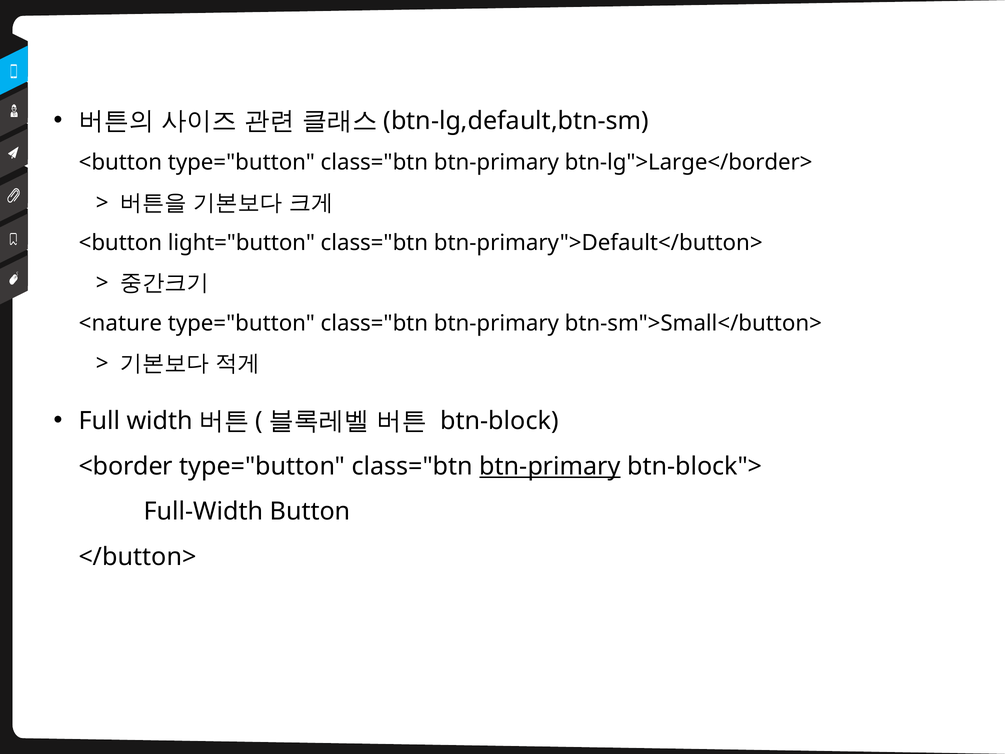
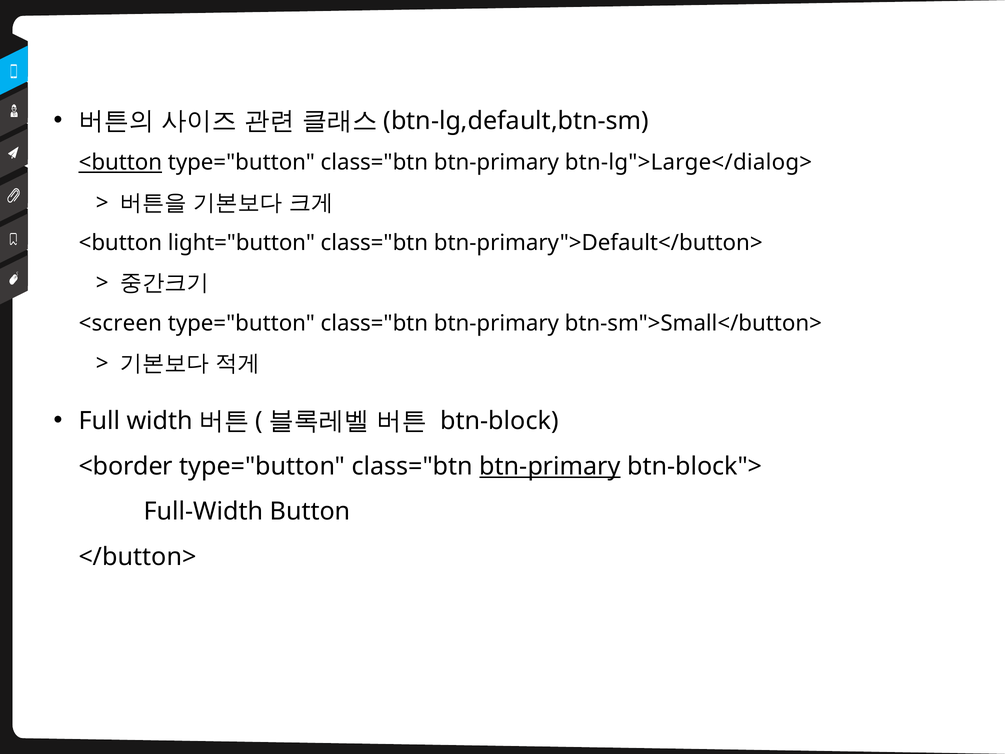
<button underline: none -> present (120, 163)
btn-lg">Large</border>: btn-lg">Large</border> -> btn-lg">Large</dialog> (688, 163)
<nature: <nature -> <screen (120, 323)
